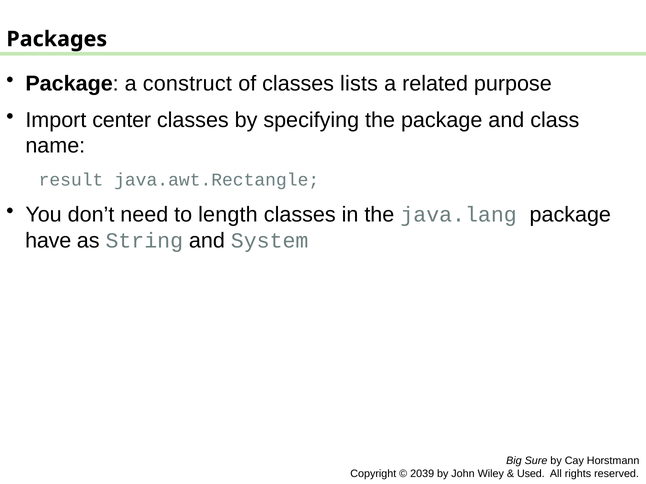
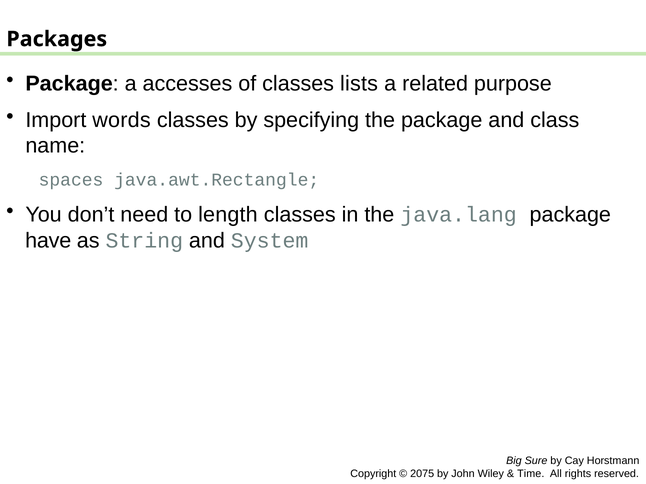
construct: construct -> accesses (187, 84)
center: center -> words (121, 120)
result: result -> spaces (71, 180)
2039: 2039 -> 2075 (422, 474)
Used: Used -> Time (531, 474)
